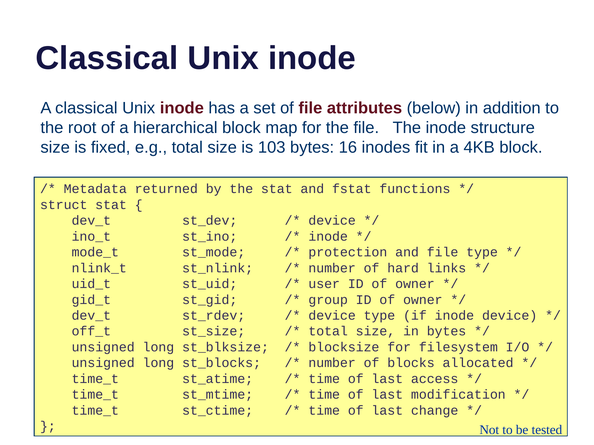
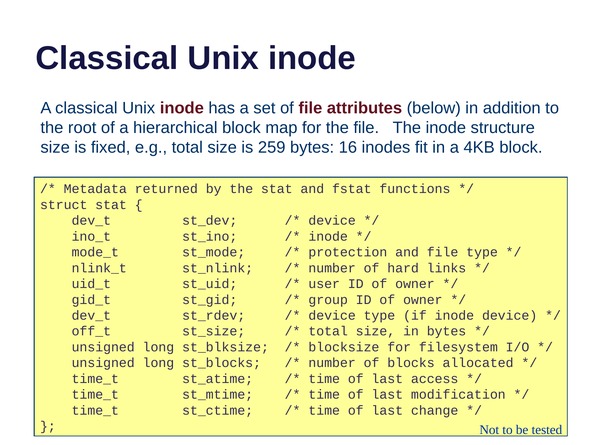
103: 103 -> 259 (272, 148)
